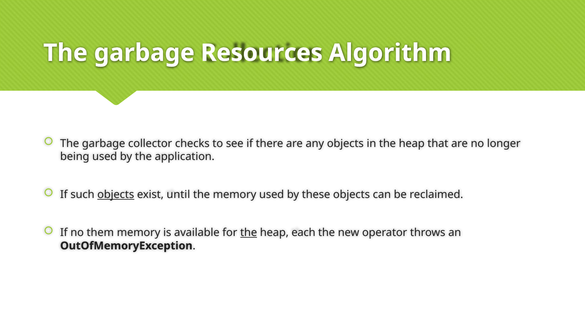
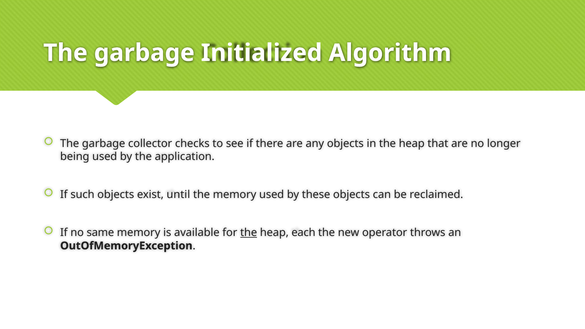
Resources: Resources -> Initialized (262, 53)
objects underline: present -> none (116, 195)
them: them -> same (100, 233)
